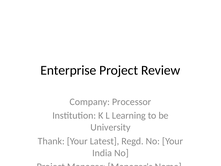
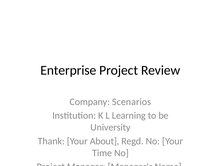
Processor: Processor -> Scenarios (132, 102)
Latest: Latest -> About (105, 141)
India: India -> Time (102, 153)
